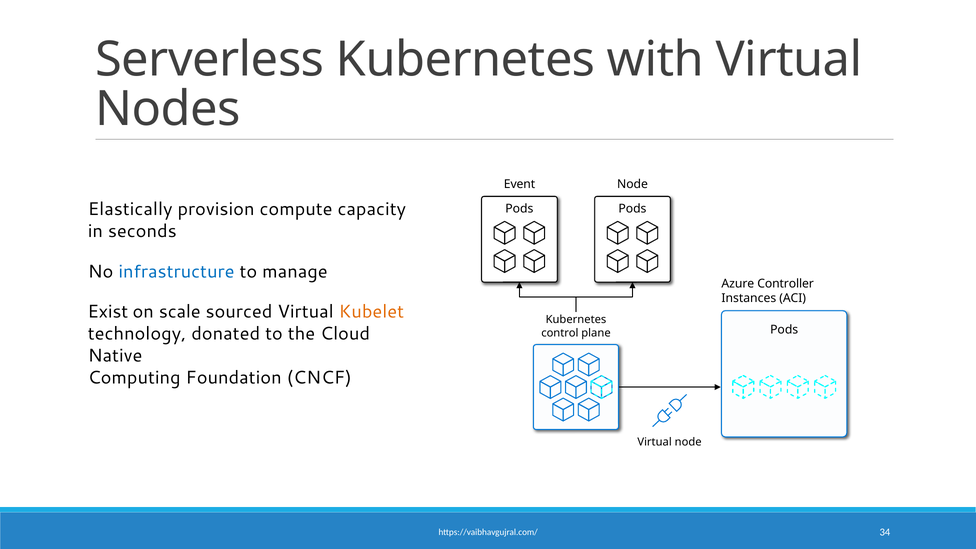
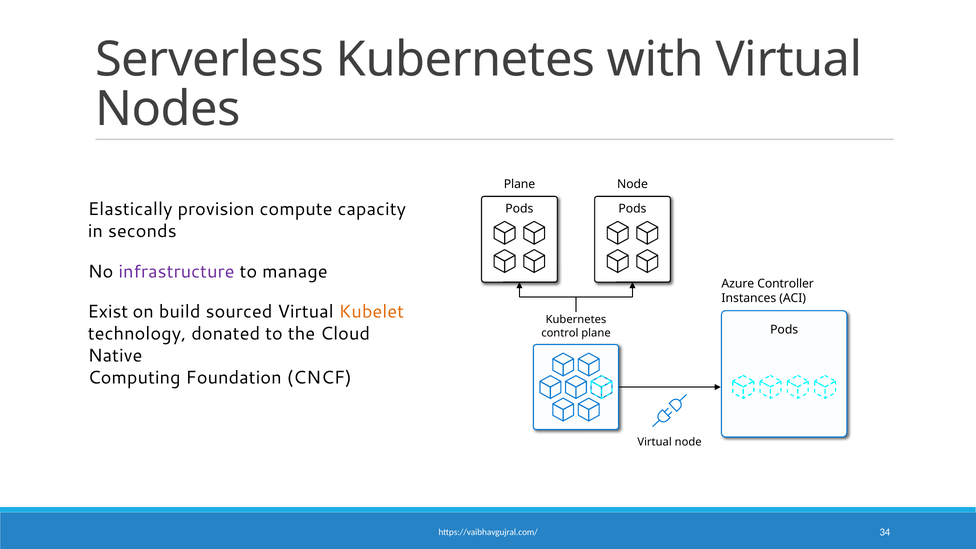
Event: Event -> Plane (520, 184)
infrastructure colour: blue -> purple (176, 272)
scale: scale -> build (180, 312)
